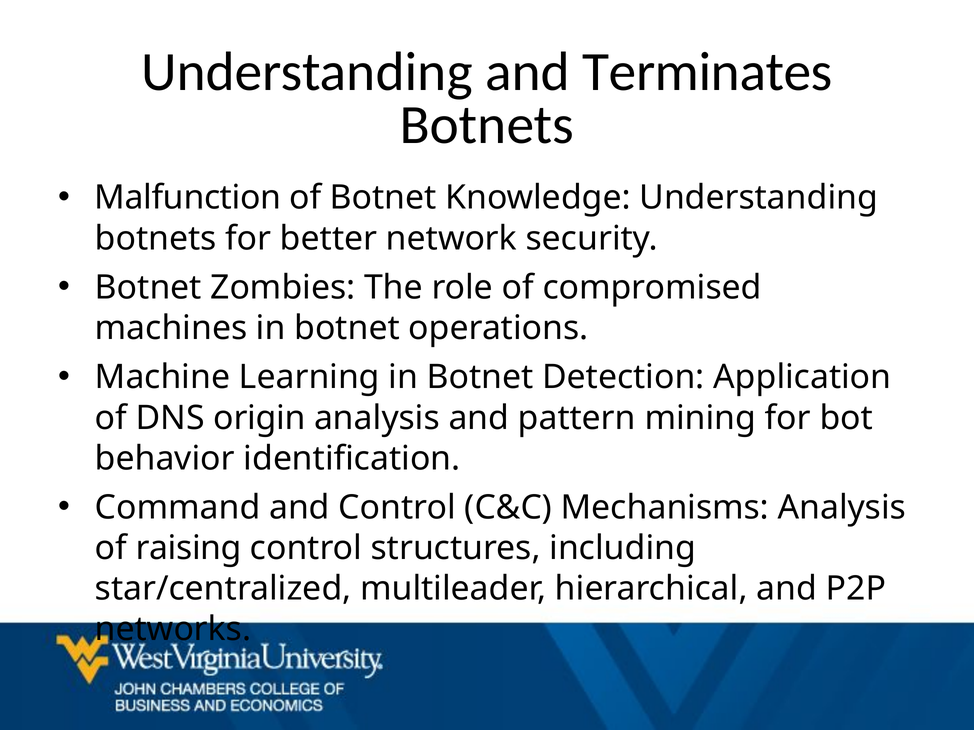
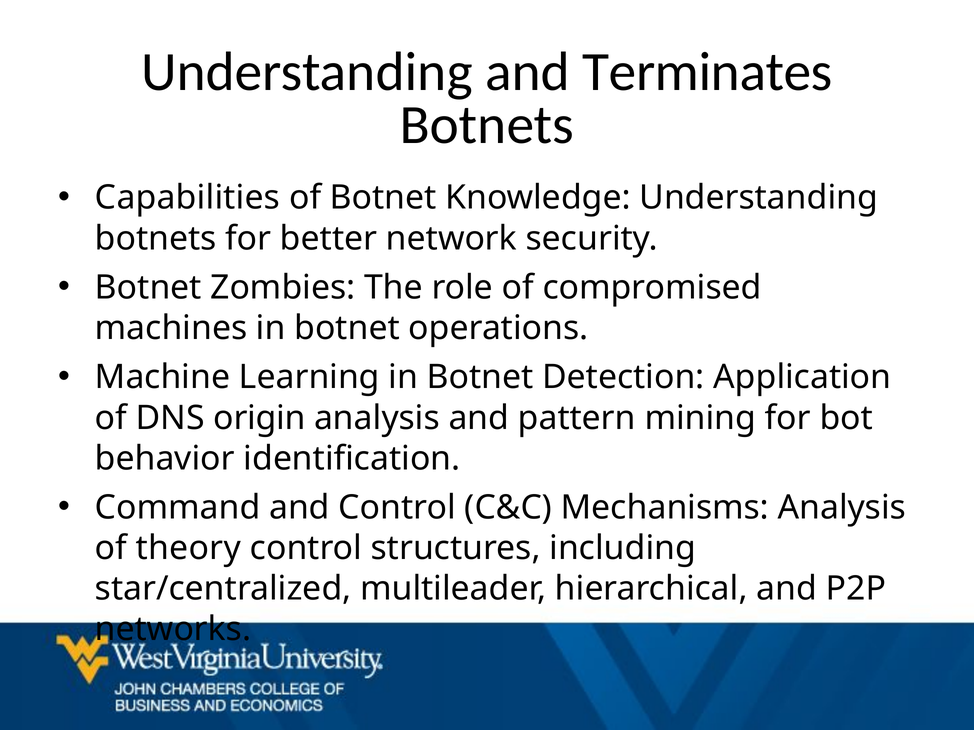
Malfunction: Malfunction -> Capabilities (188, 198)
raising: raising -> theory (188, 549)
